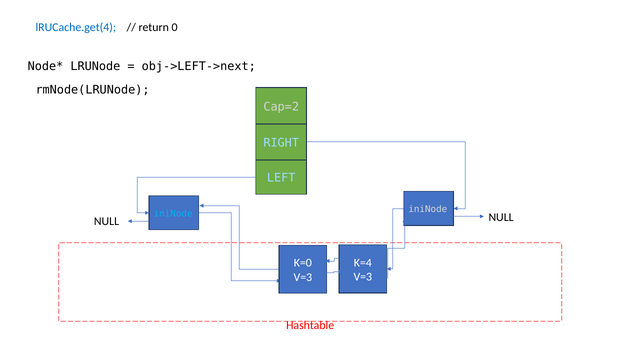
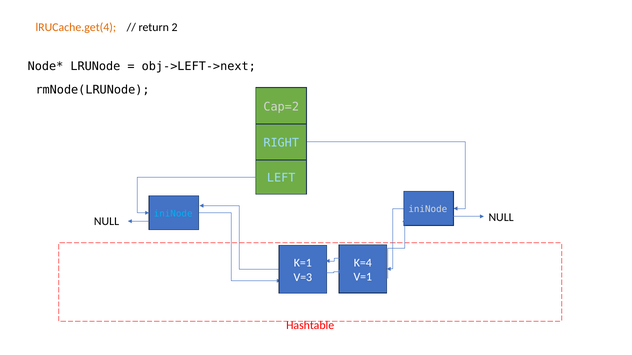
lRUCache.get(4 colour: blue -> orange (76, 27)
0: 0 -> 2 (175, 27)
K=0: K=0 -> K=1 (303, 263)
V=3: V=3 -> V=1 (363, 277)
